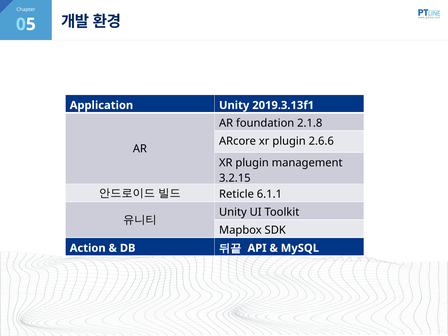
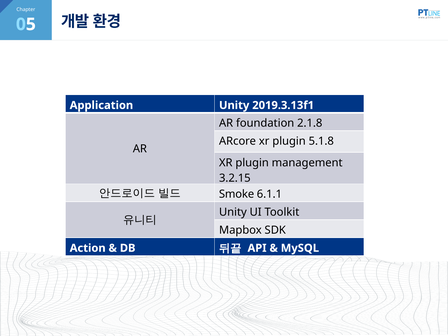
2.6.6: 2.6.6 -> 5.1.8 (321, 141)
Reticle: Reticle -> Smoke (237, 194)
